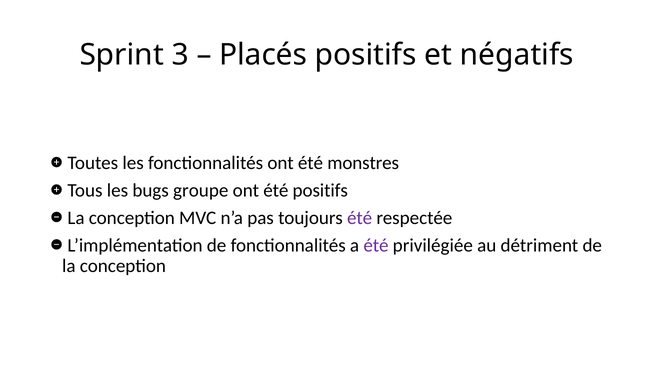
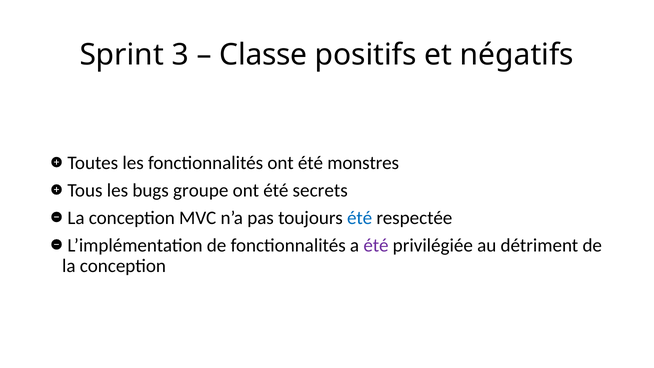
Placés: Placés -> Classe (263, 55)
été positifs: positifs -> secrets (320, 191)
été colour: purple -> blue (360, 218)
